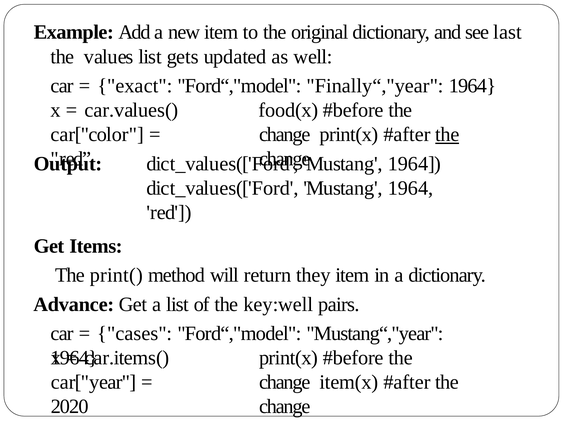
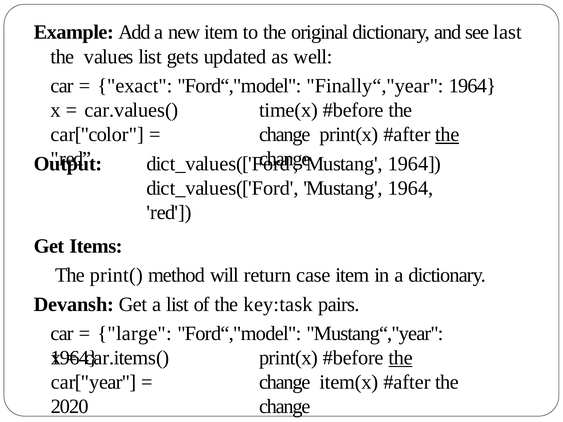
food(x: food(x -> time(x (288, 110)
they: they -> case (313, 275)
Advance: Advance -> Devansh (74, 304)
key:well: key:well -> key:task (278, 304)
cases: cases -> large (135, 334)
the underline: none -> present (401, 358)
